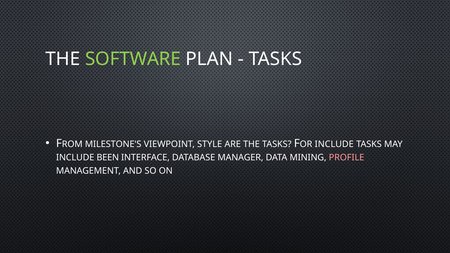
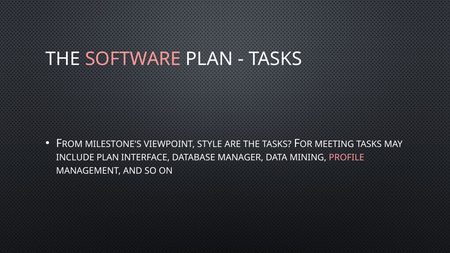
SOFTWARE colour: light green -> pink (133, 59)
INCLUDE: INCLUDE -> MEETING (334, 144)
INCLUDE BEEN: BEEN -> PLAN (108, 158)
